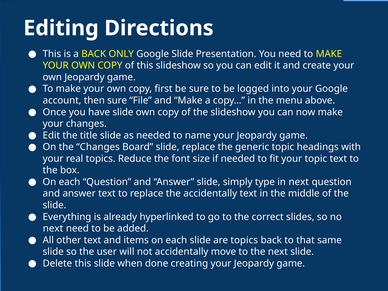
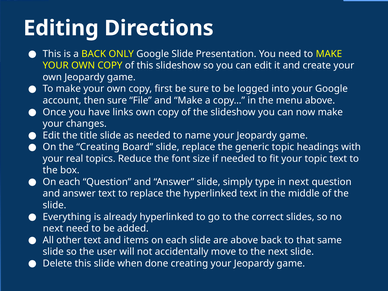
have slide: slide -> links (123, 112)
the Changes: Changes -> Creating (98, 147)
the accidentally: accidentally -> hyperlinked (210, 194)
are topics: topics -> above (244, 240)
